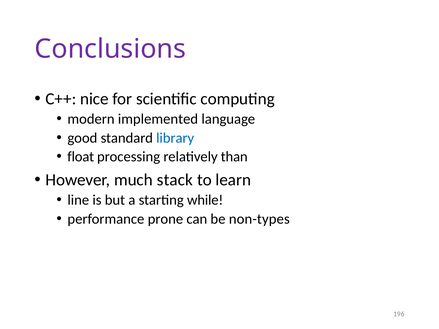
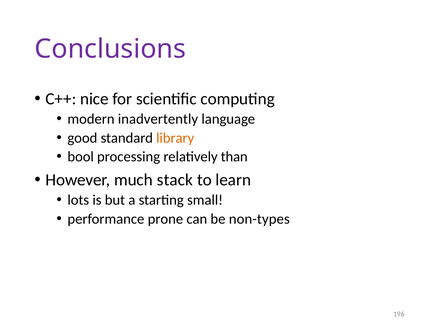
implemented: implemented -> inadvertently (158, 119)
library colour: blue -> orange (175, 138)
float: float -> bool (81, 157)
line: line -> lots (78, 200)
while: while -> small (205, 200)
